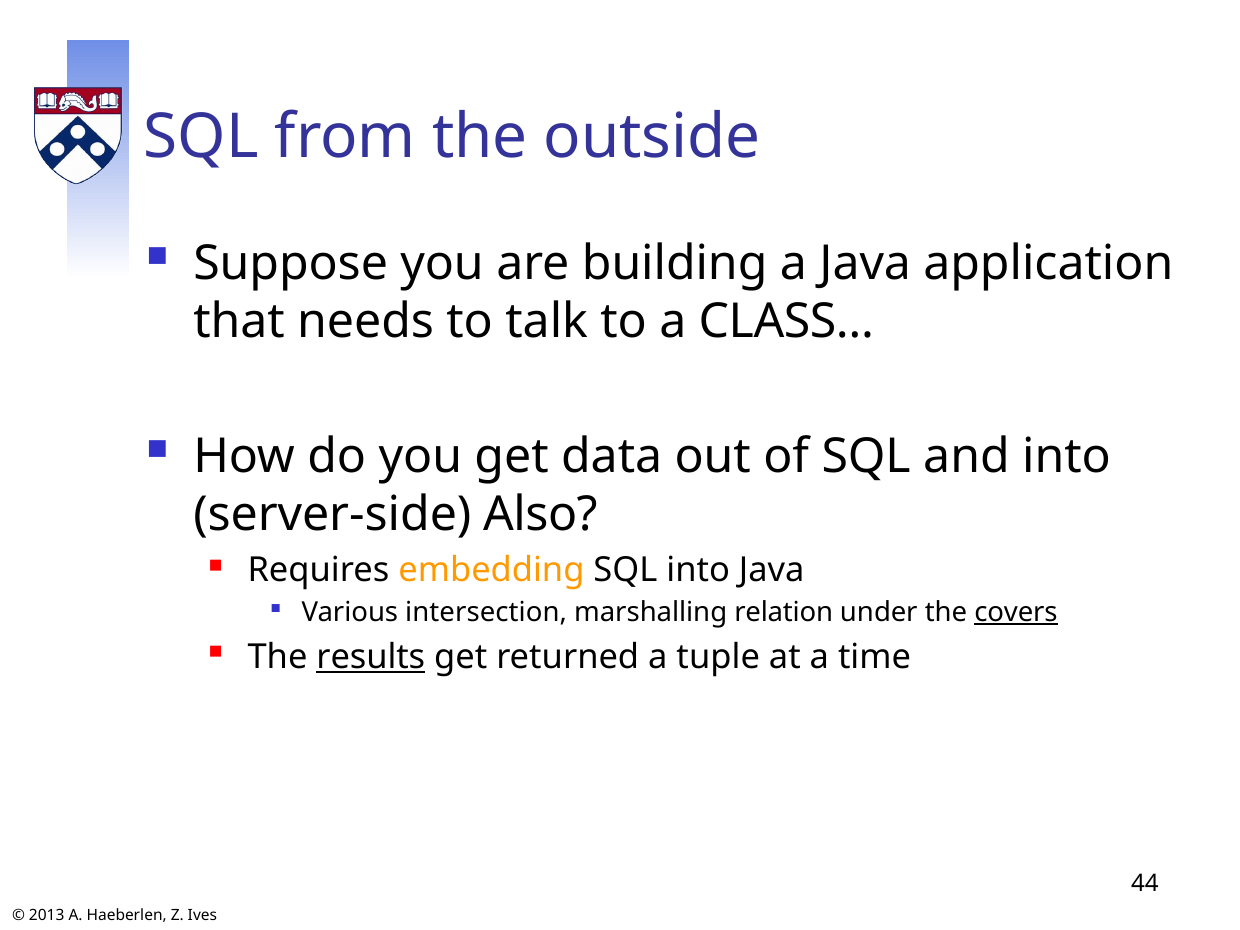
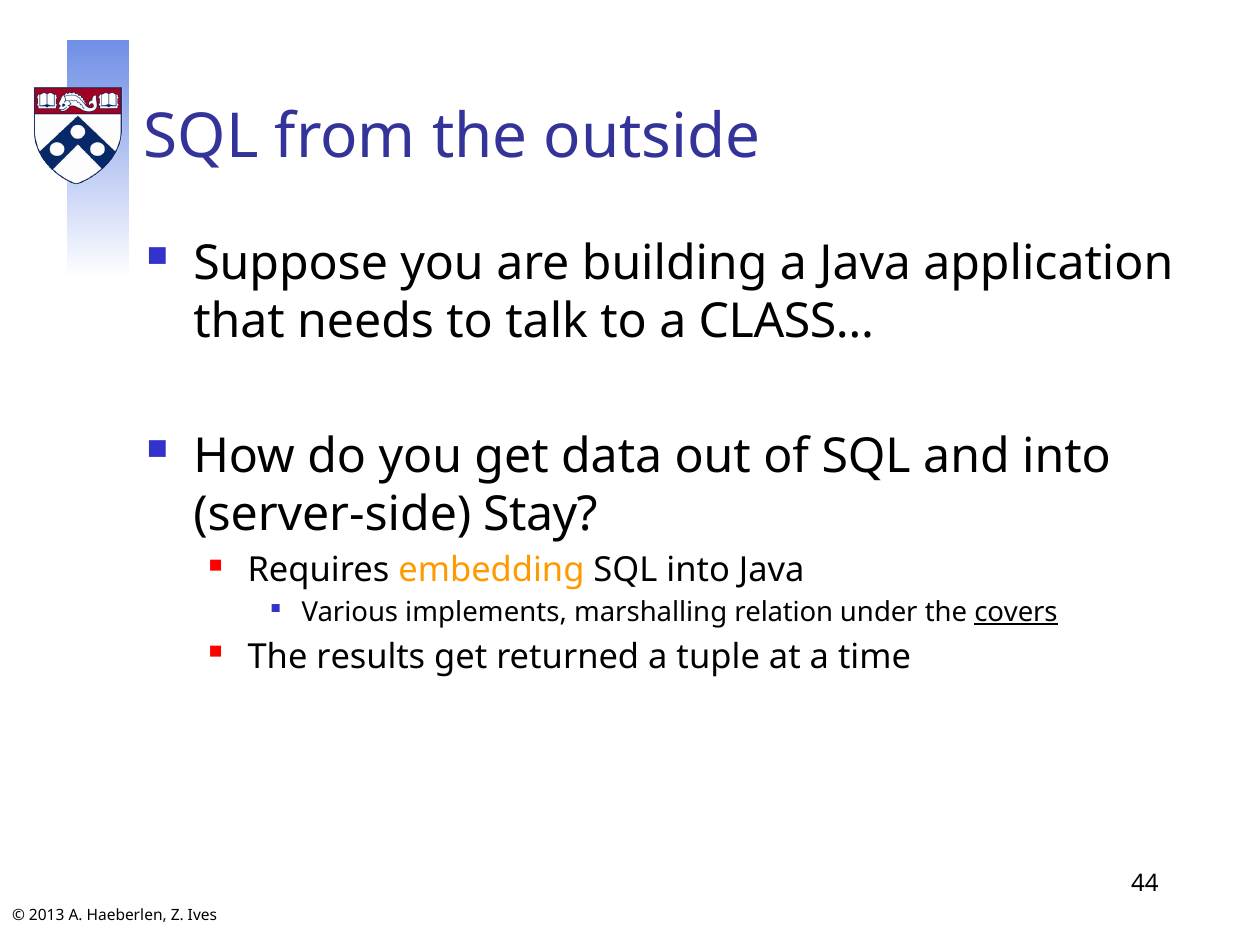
Also: Also -> Stay (540, 514)
intersection: intersection -> implements (486, 612)
results underline: present -> none (371, 657)
